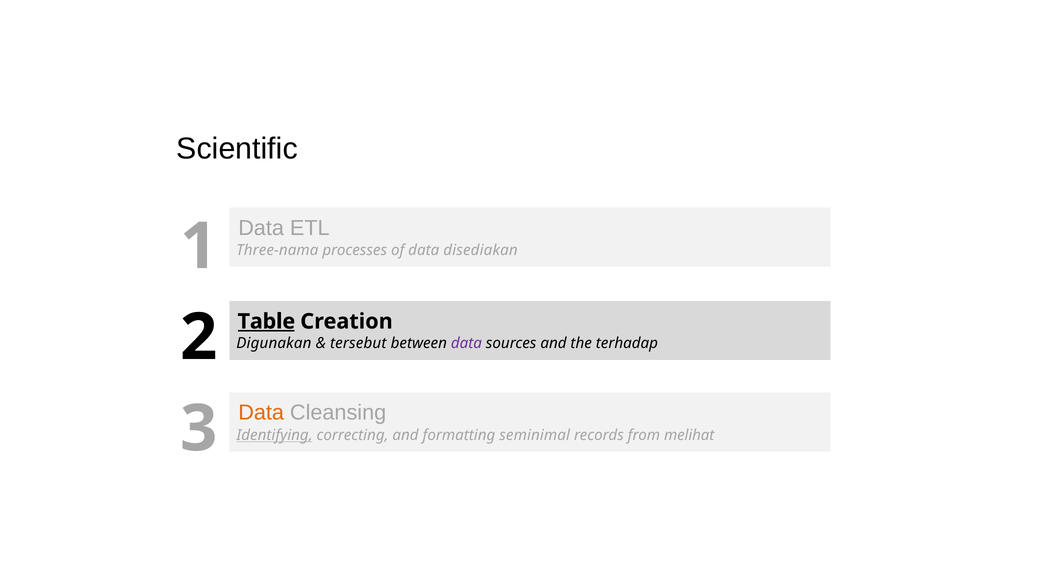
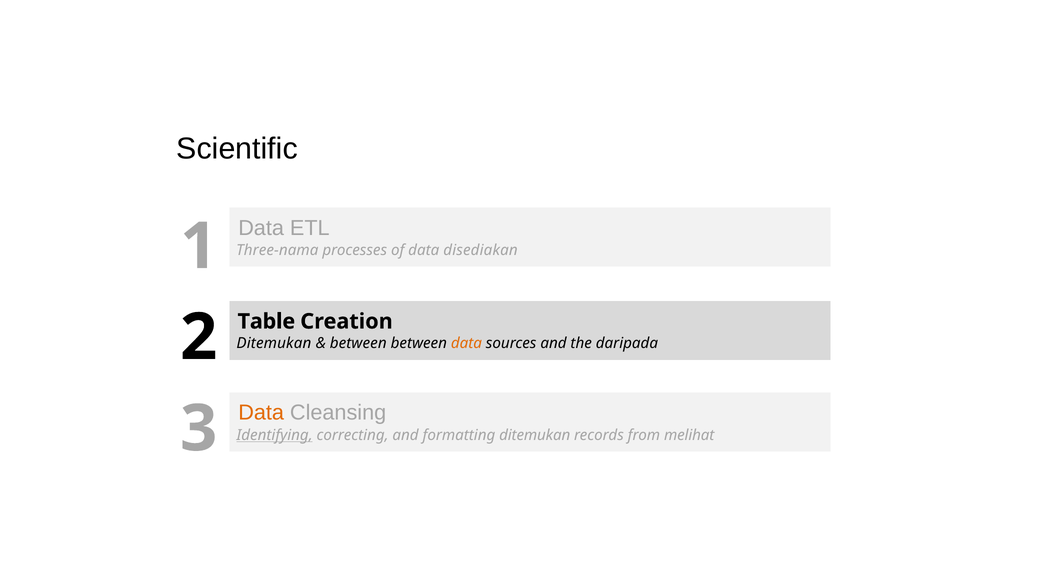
Table underline: present -> none (266, 321)
Digunakan: Digunakan -> Ditemukan (274, 343)
tersebut: tersebut -> between (358, 343)
data colour: purple -> orange (466, 343)
terhadap: terhadap -> daripada (627, 343)
formatting seminimal: seminimal -> ditemukan (535, 435)
